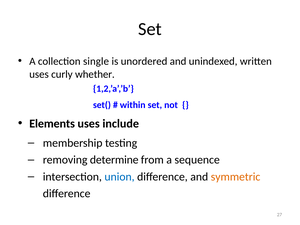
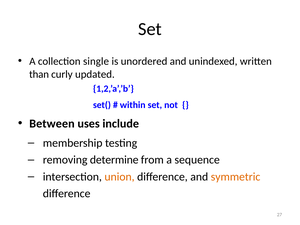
uses: uses -> than (39, 74)
whether: whether -> updated (95, 74)
Elements: Elements -> Between (52, 124)
union colour: blue -> orange (120, 177)
